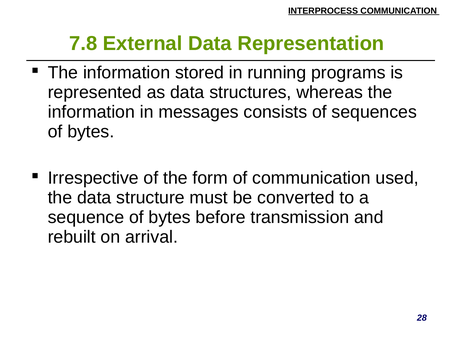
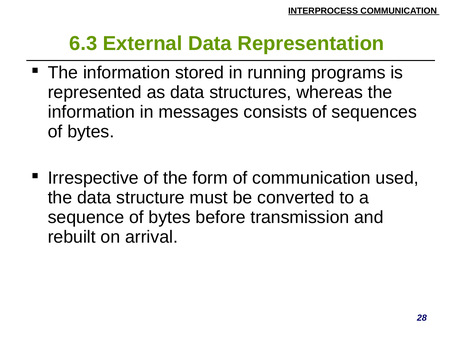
7.8: 7.8 -> 6.3 (83, 43)
